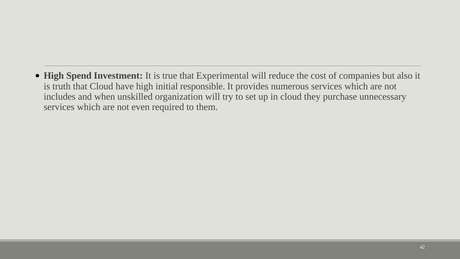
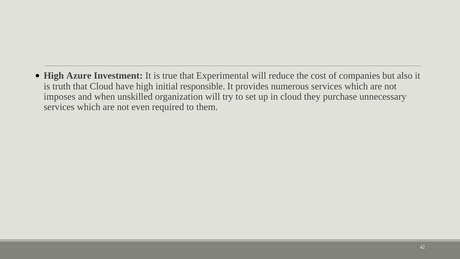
Spend: Spend -> Azure (79, 76)
includes: includes -> imposes (60, 96)
